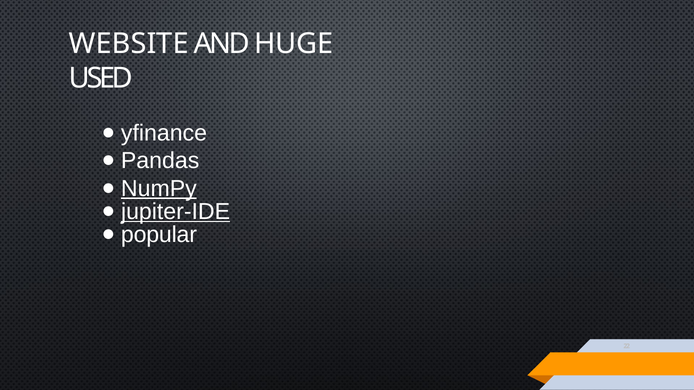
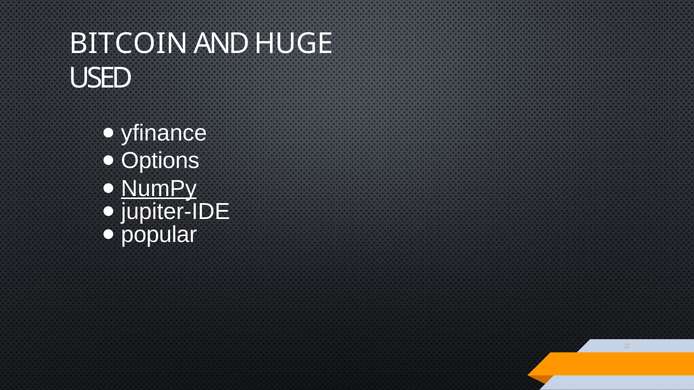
WEBSITE: WEBSITE -> BITCOIN (129, 44)
Pandas: Pandas -> Options (160, 161)
jupiter-IDE underline: present -> none (176, 212)
